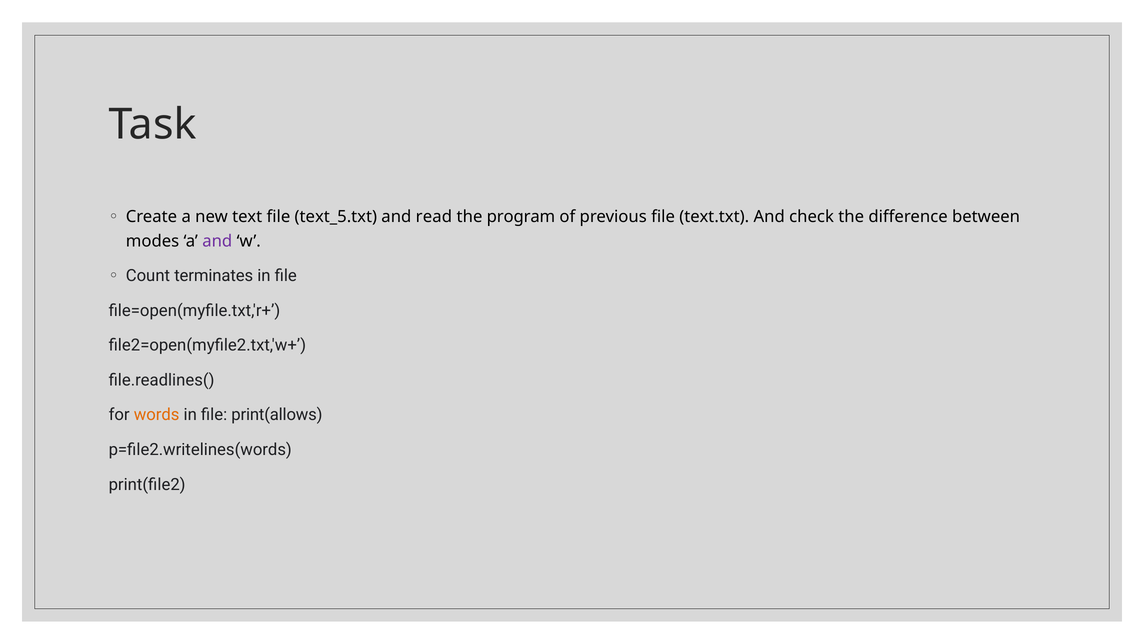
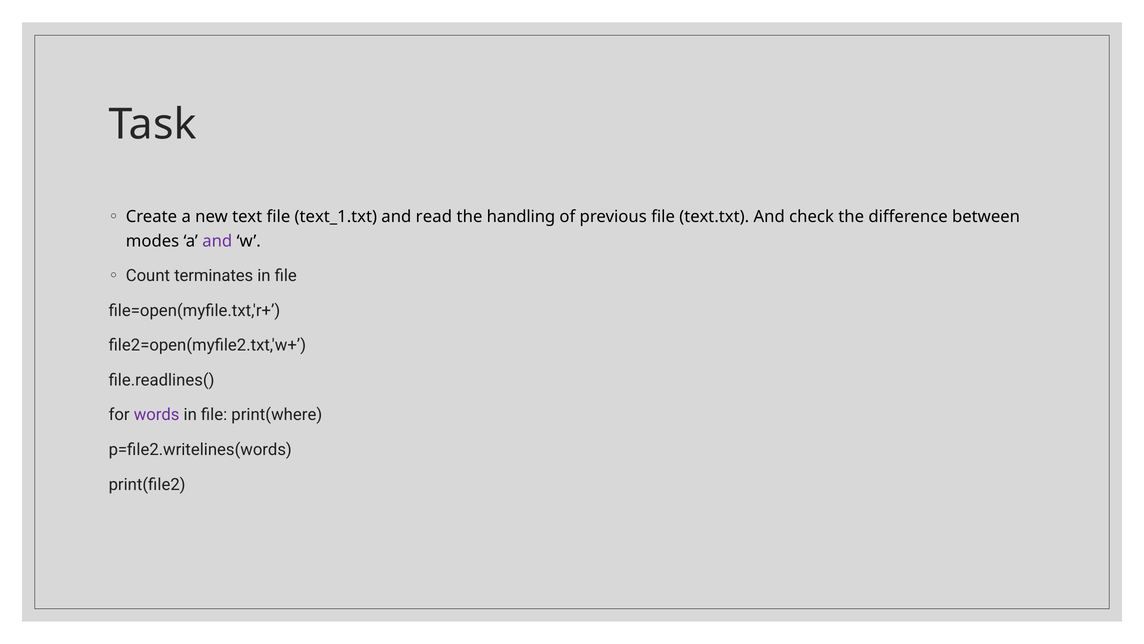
text_5.txt: text_5.txt -> text_1.txt (336, 217)
program: program -> handling (521, 217)
words colour: orange -> purple (157, 415)
print(allows: print(allows -> print(where (277, 415)
